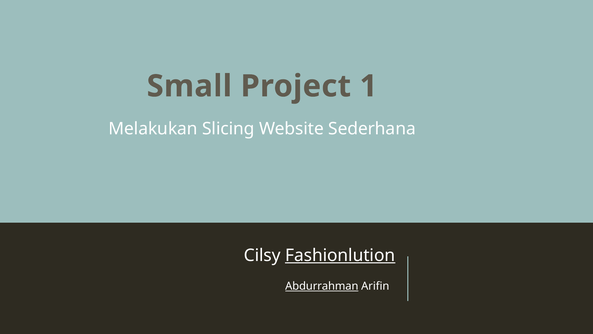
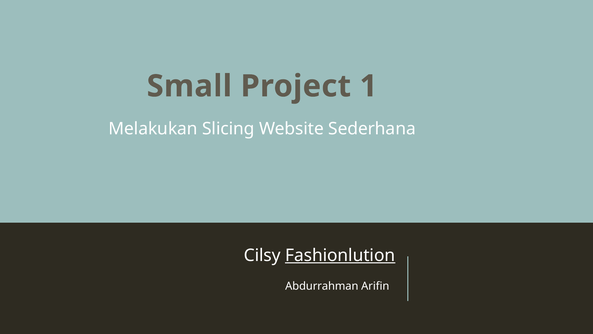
Abdurrahman underline: present -> none (322, 286)
